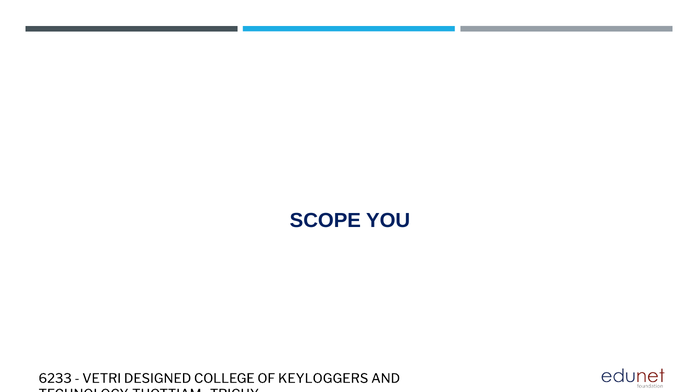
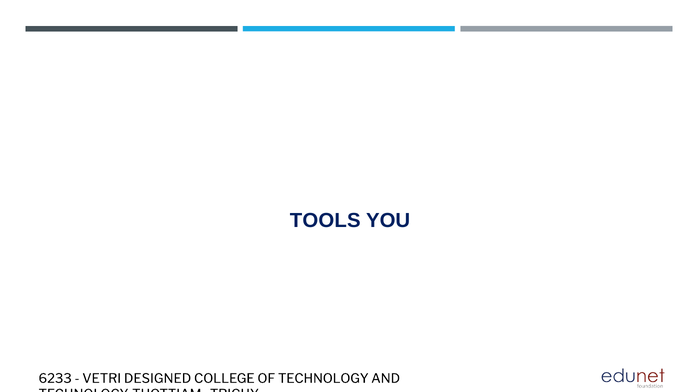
SCOPE: SCOPE -> TOOLS (325, 221)
OF KEYLOGGERS: KEYLOGGERS -> TECHNOLOGY (323, 379)
